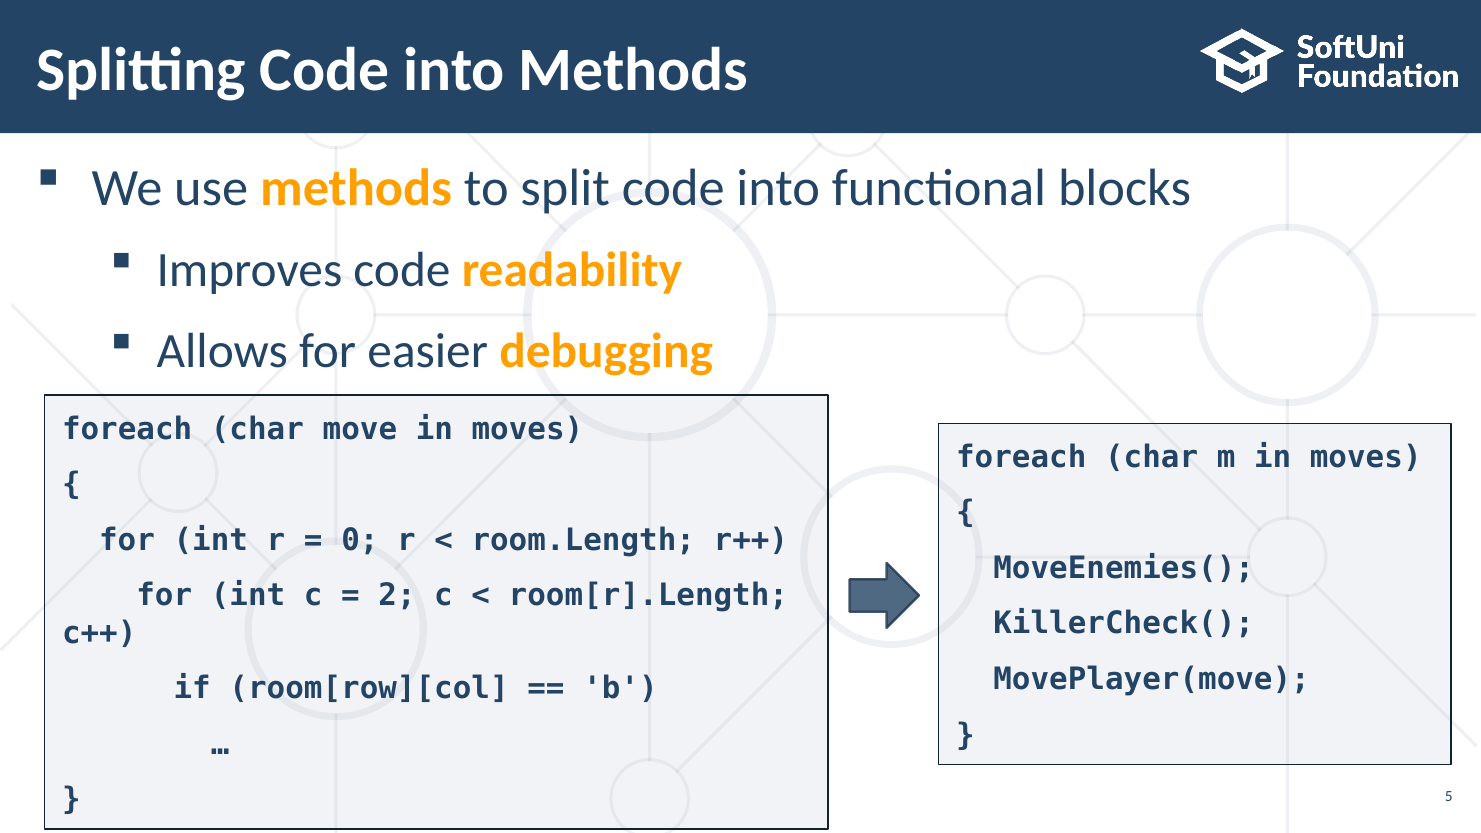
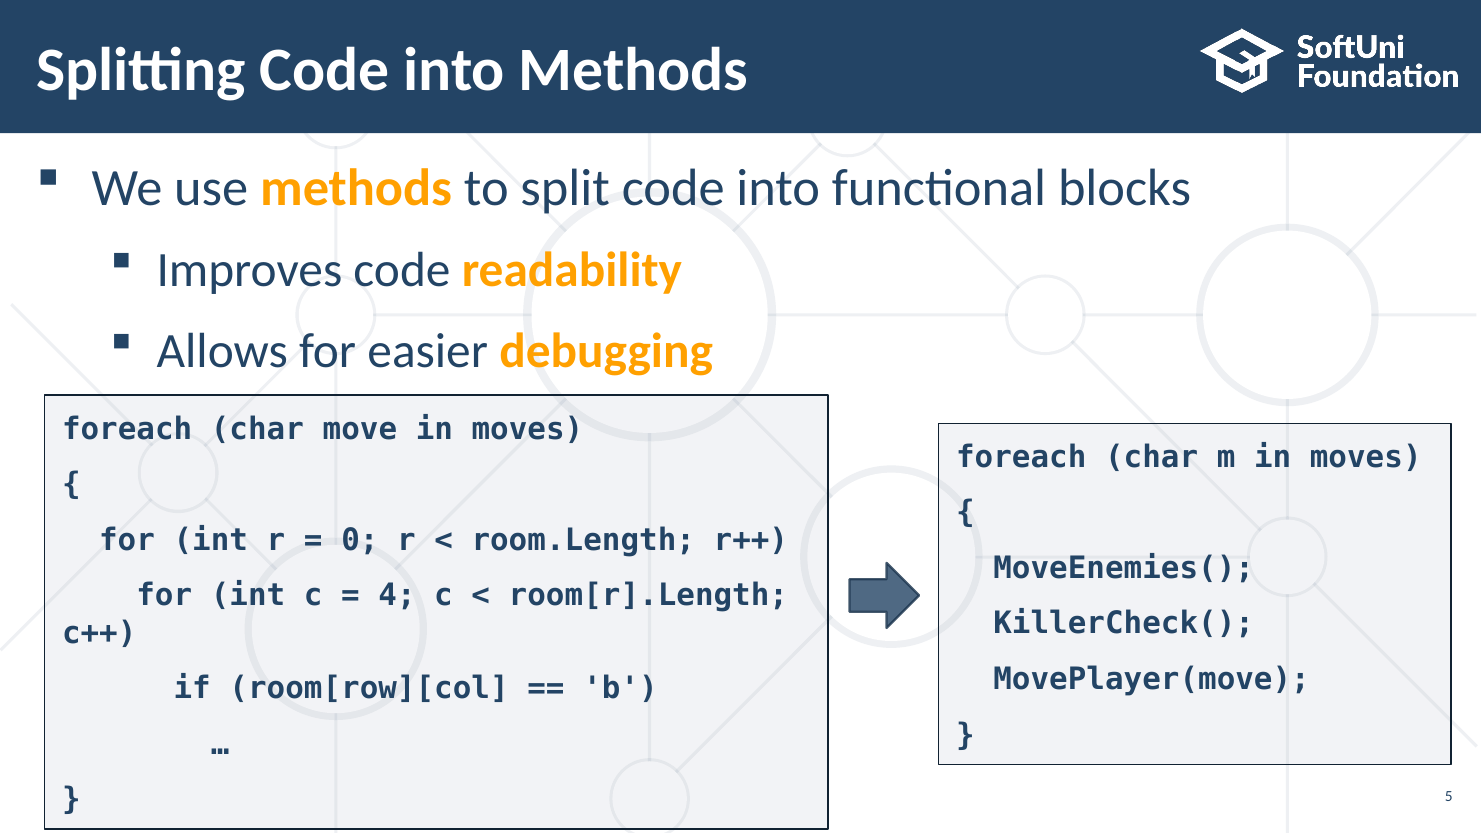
2: 2 -> 4 (397, 596)
